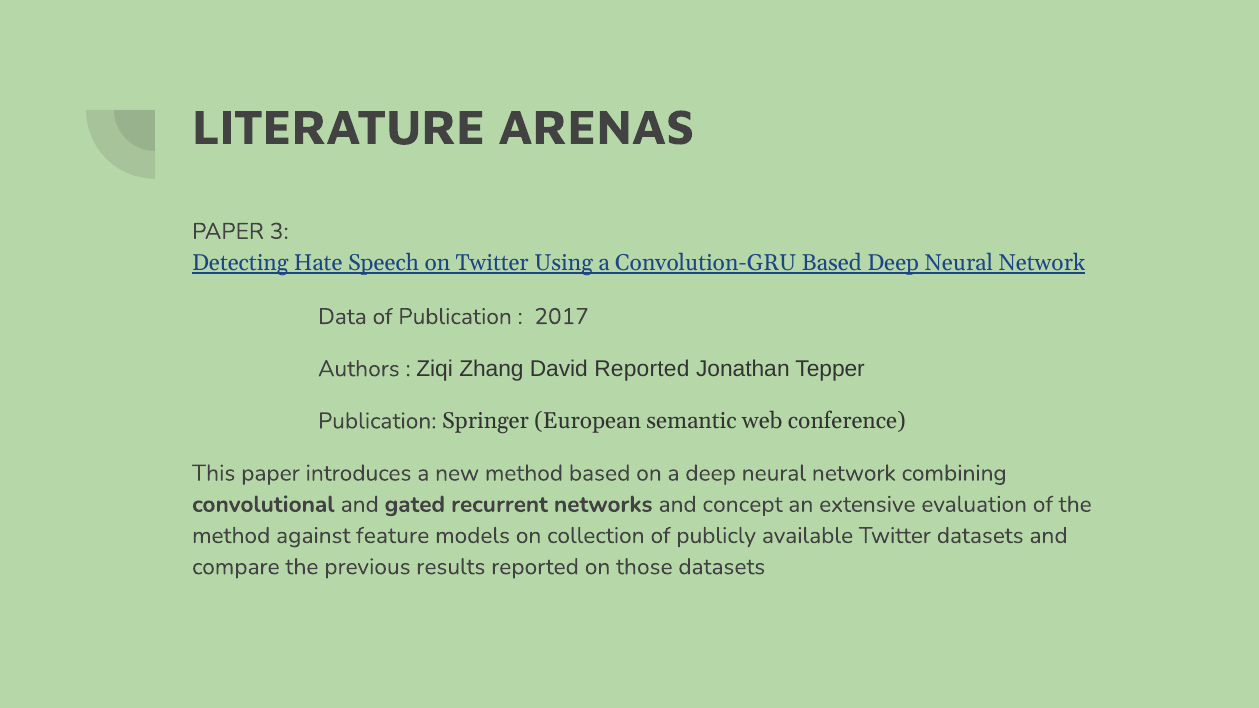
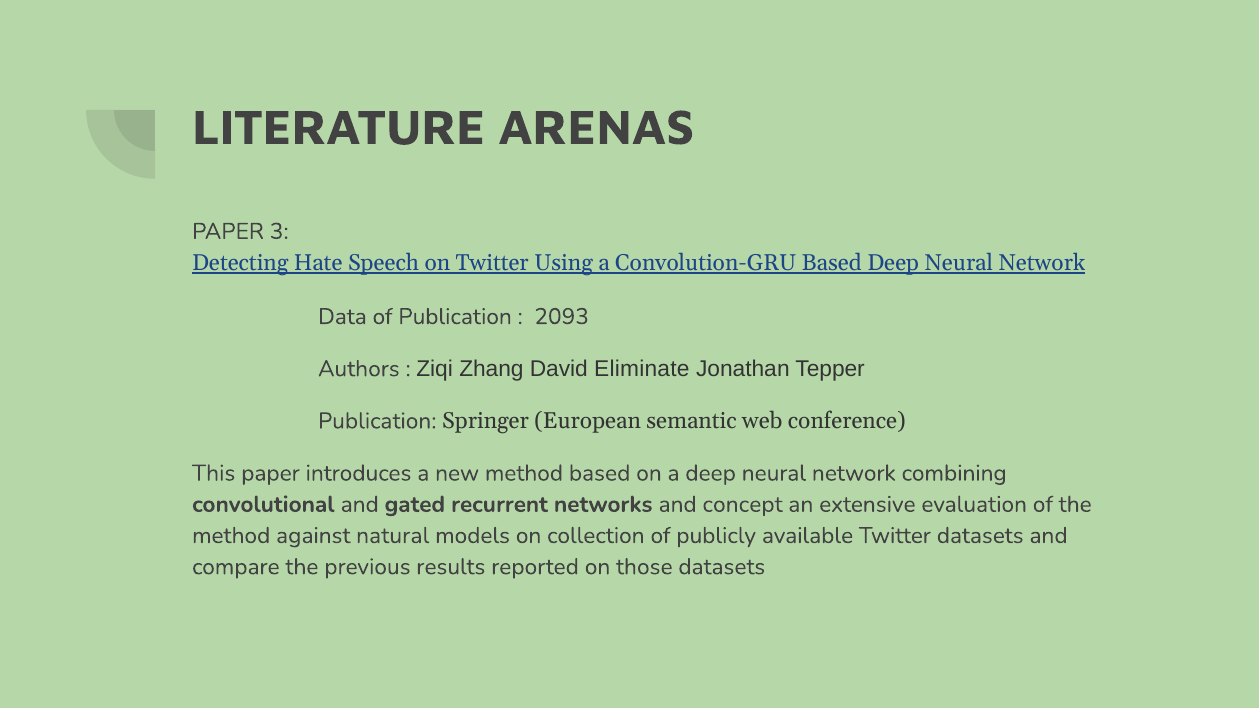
2017: 2017 -> 2093 (562, 317)
David Reported: Reported -> Eliminate (642, 369)
feature: feature -> natural (393, 536)
